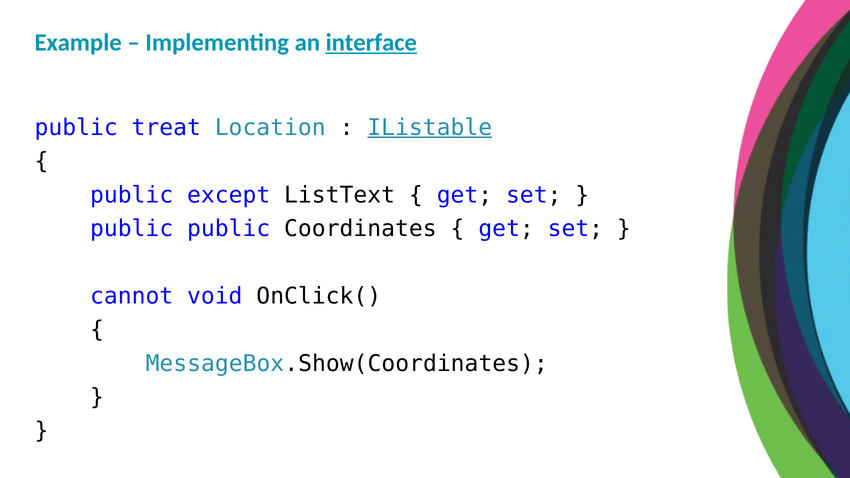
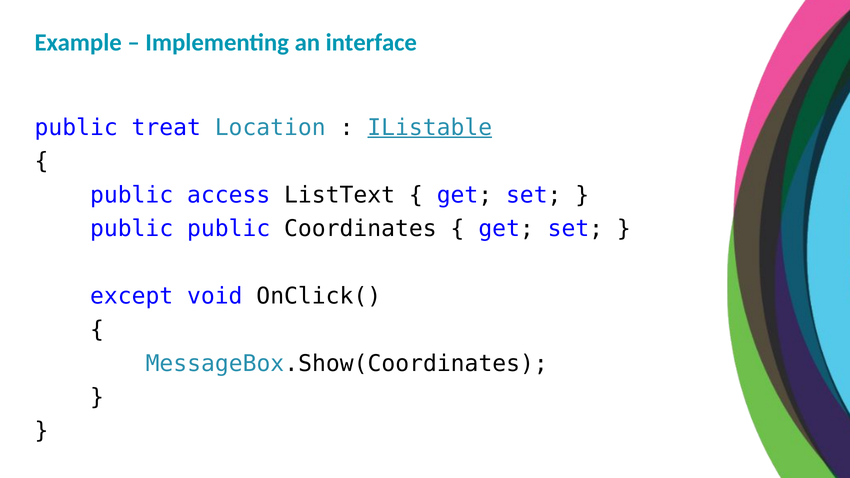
interface underline: present -> none (371, 42)
except: except -> access (229, 195)
cannot: cannot -> except (132, 296)
